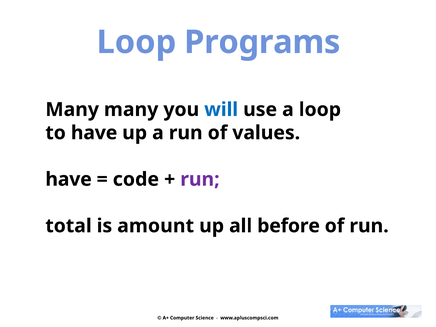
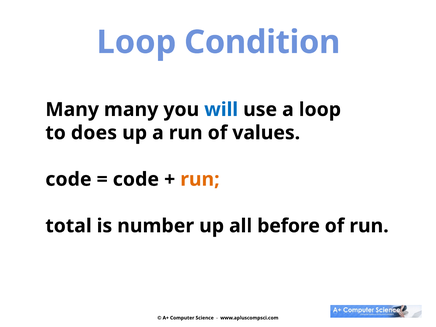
Programs: Programs -> Condition (262, 42)
to have: have -> does (94, 133)
have: have -> code (68, 179)
run colour: purple -> orange (200, 179)
amount: amount -> number (156, 226)
